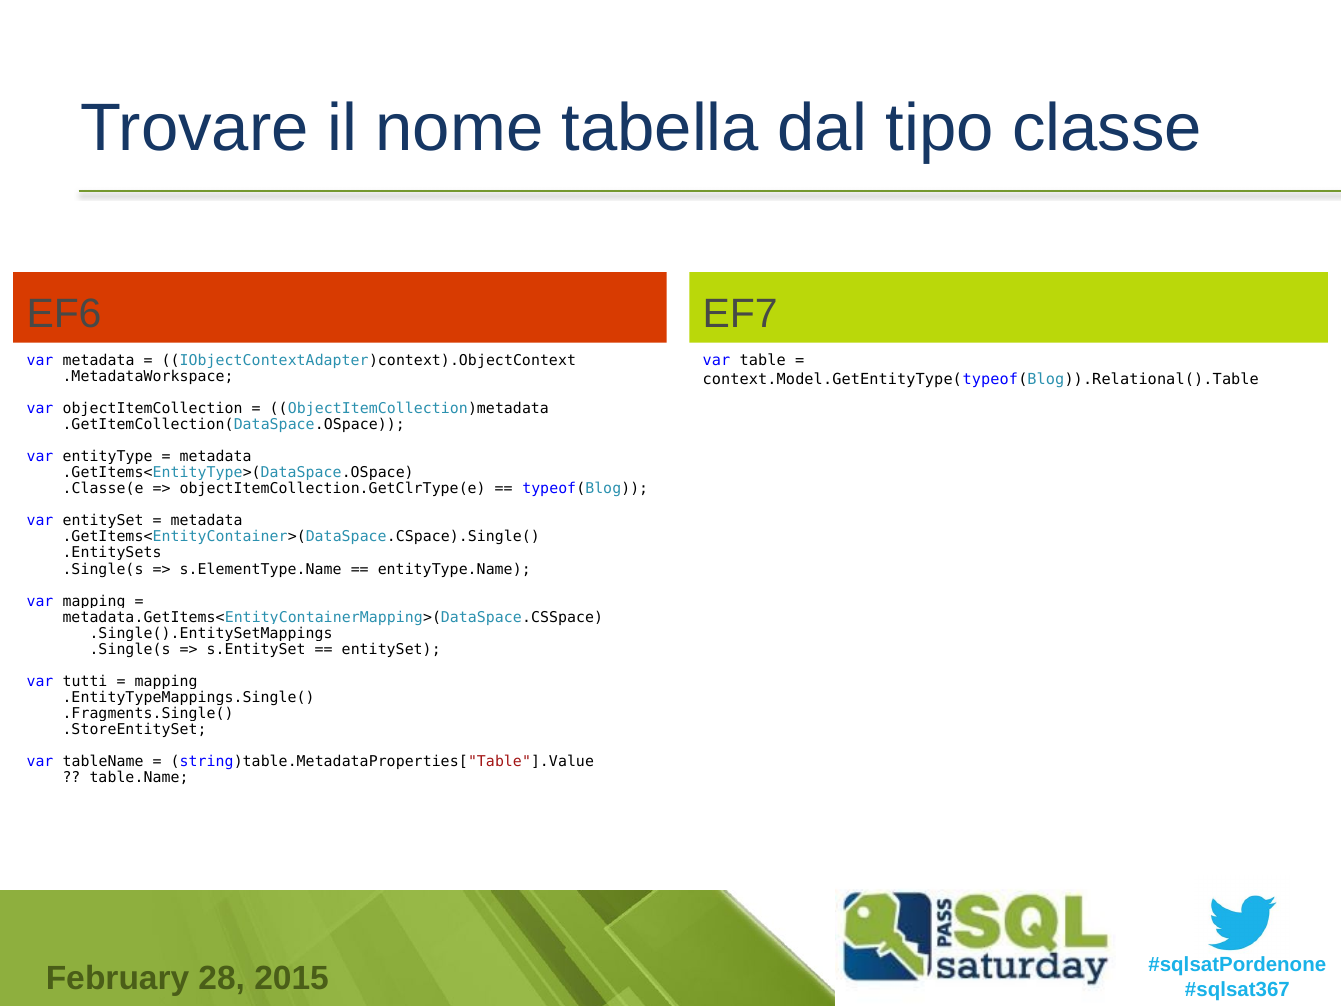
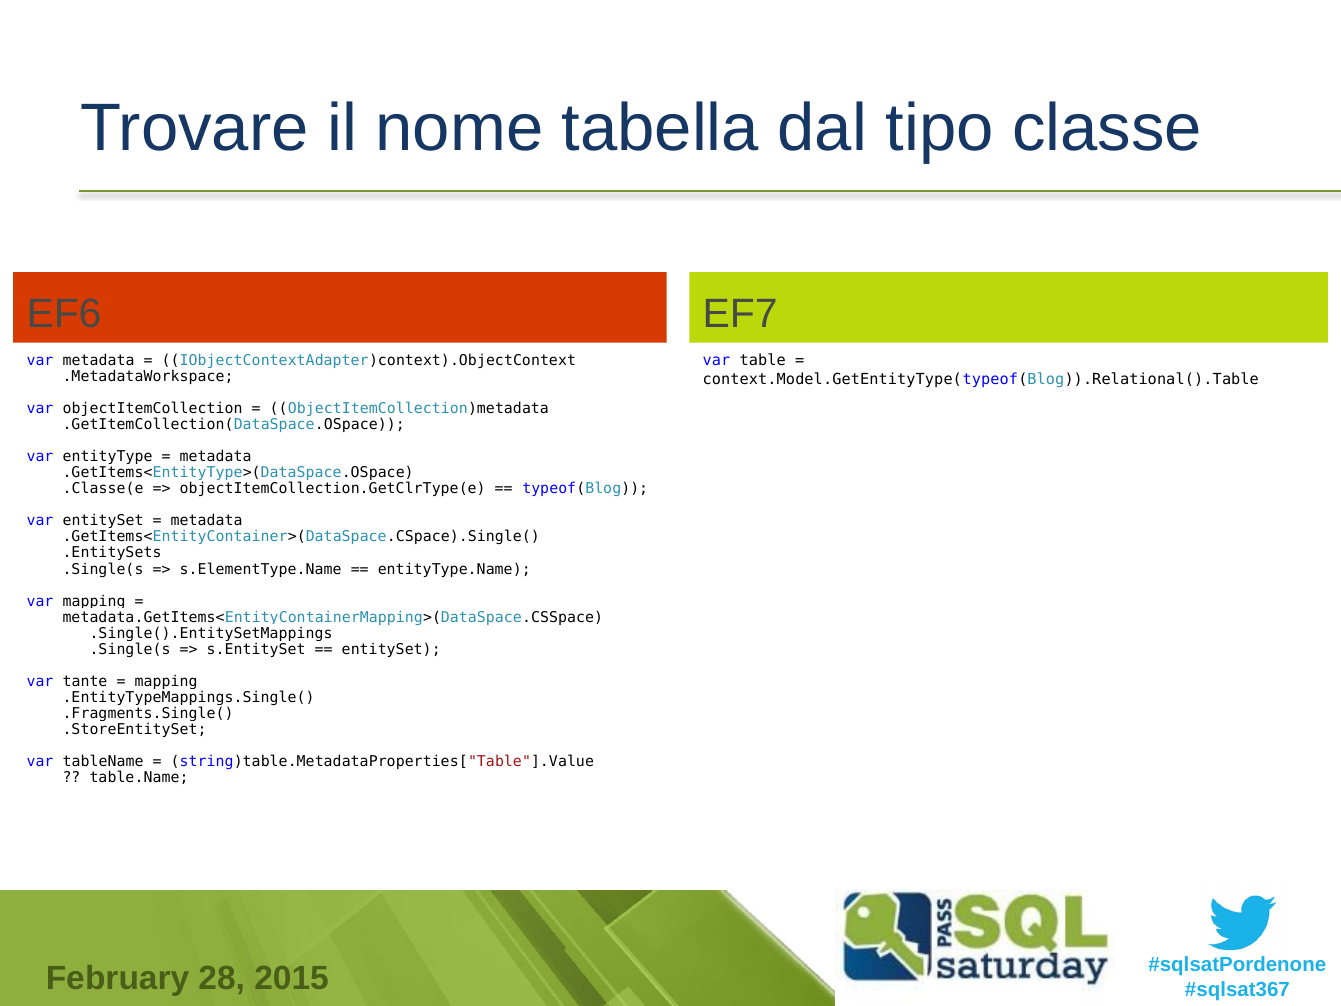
tutti: tutti -> tante (85, 681)
